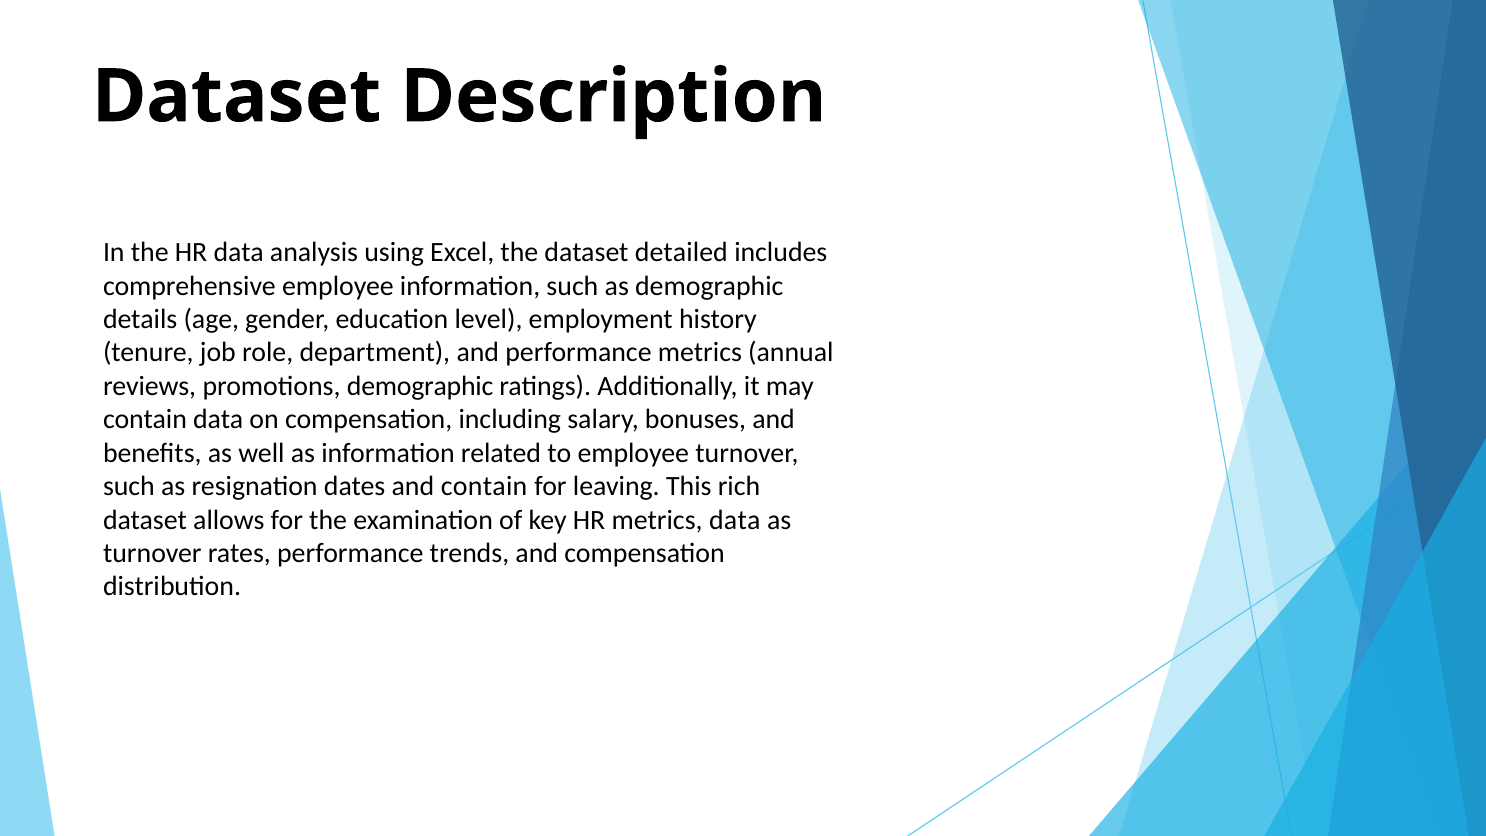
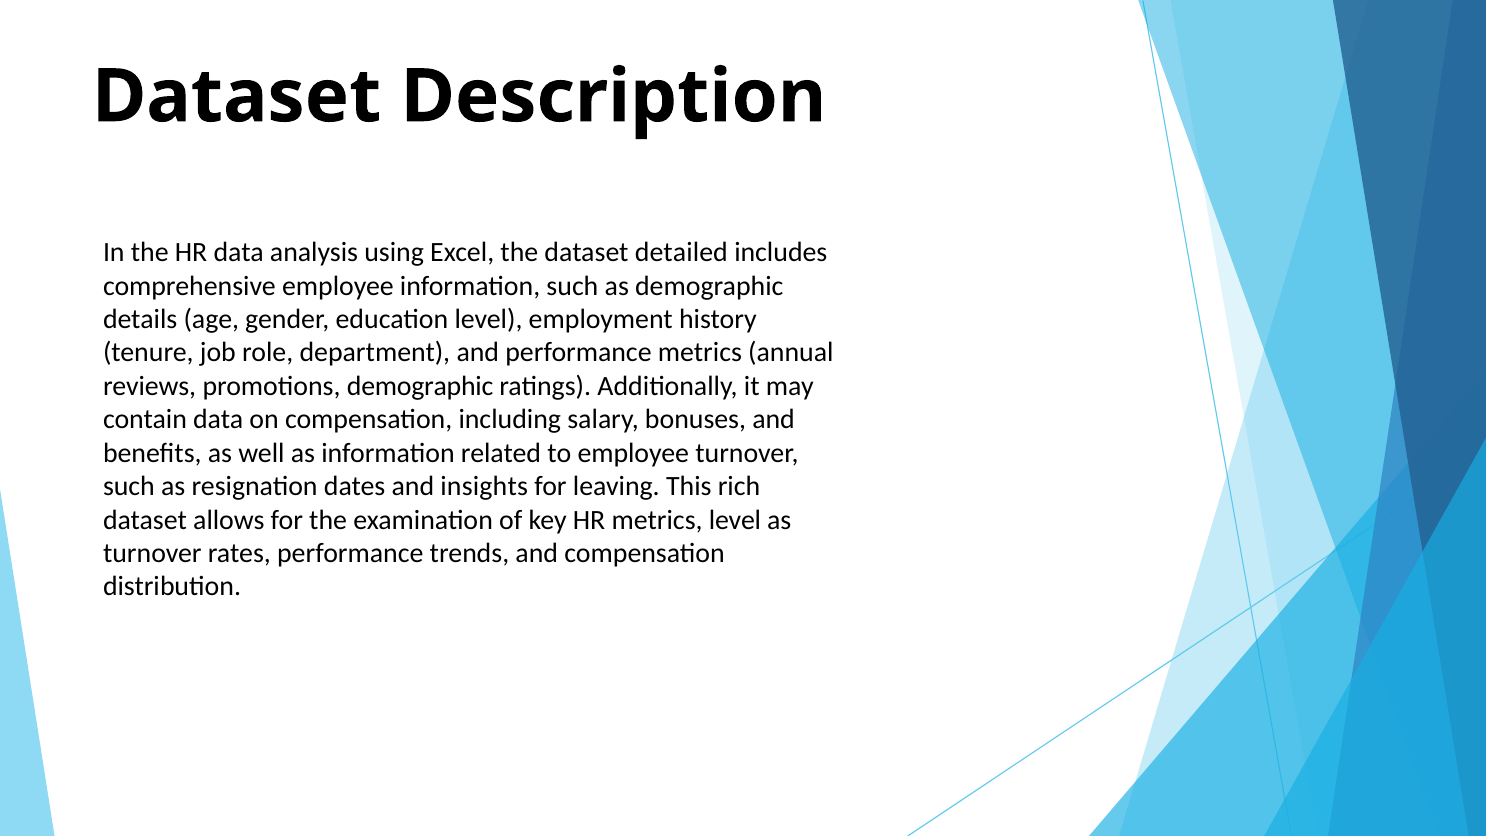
and contain: contain -> insights (484, 486)
metrics data: data -> level (735, 520)
